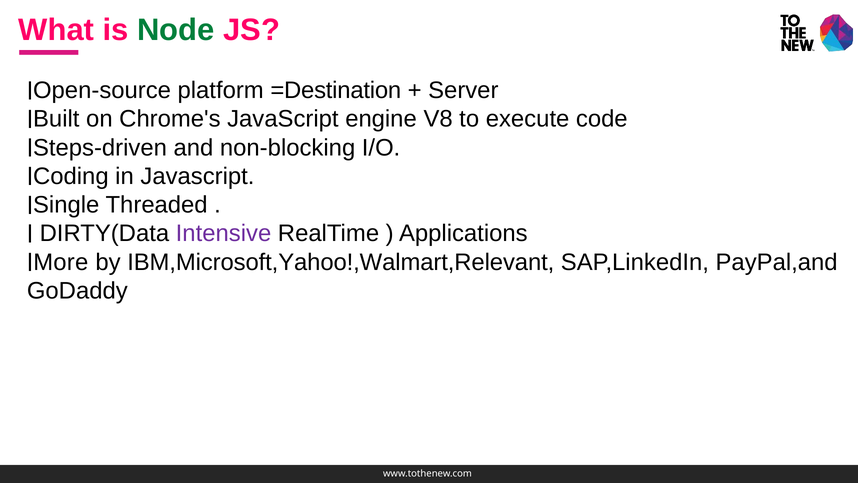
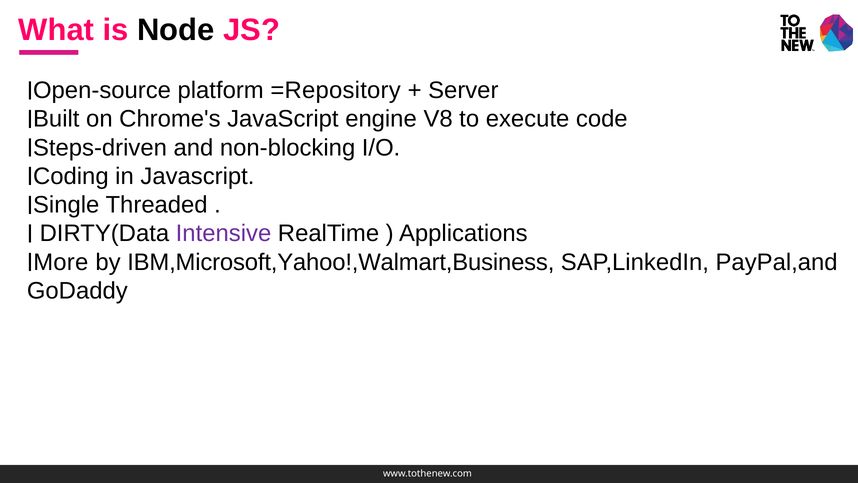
Node colour: green -> black (176, 30)
=Destination: =Destination -> =Repository (336, 90)
IBM,Microsoft,Yahoo!,Walmart,Relevant: IBM,Microsoft,Yahoo!,Walmart,Relevant -> IBM,Microsoft,Yahoo!,Walmart,Business (341, 262)
